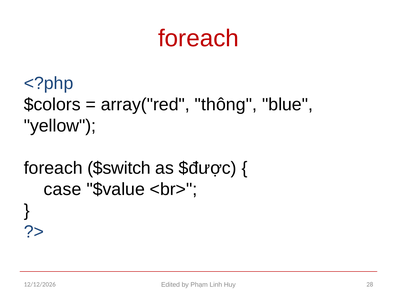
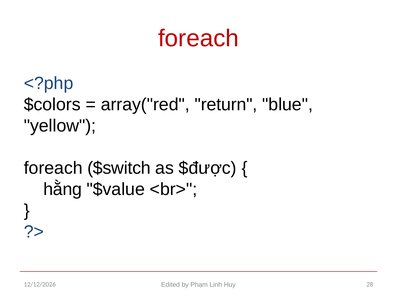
thông: thông -> return (226, 104)
case: case -> hằng (63, 189)
